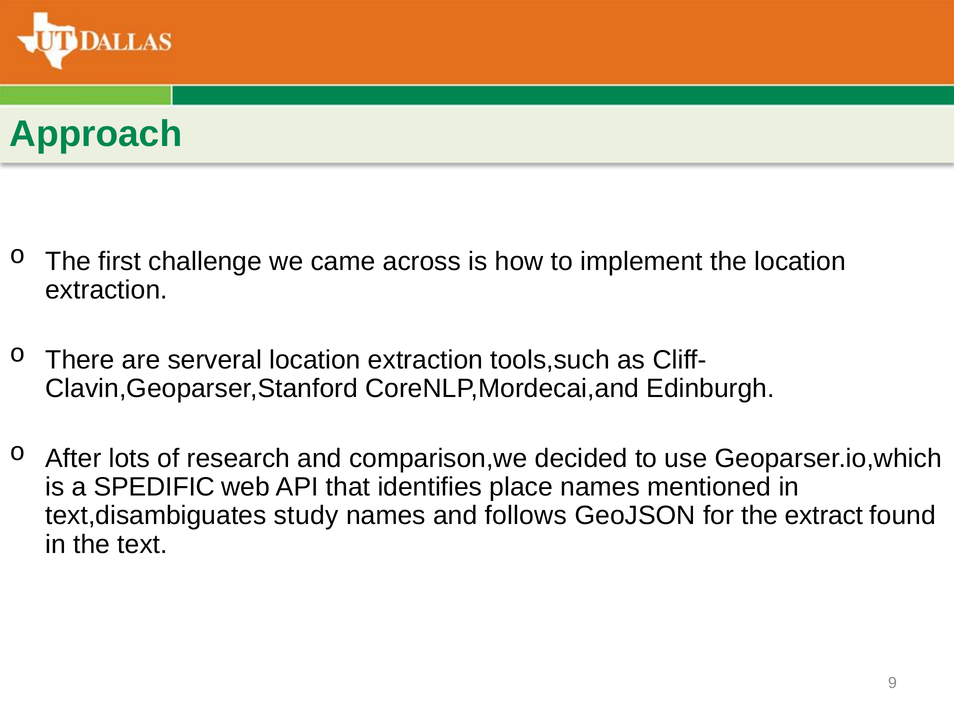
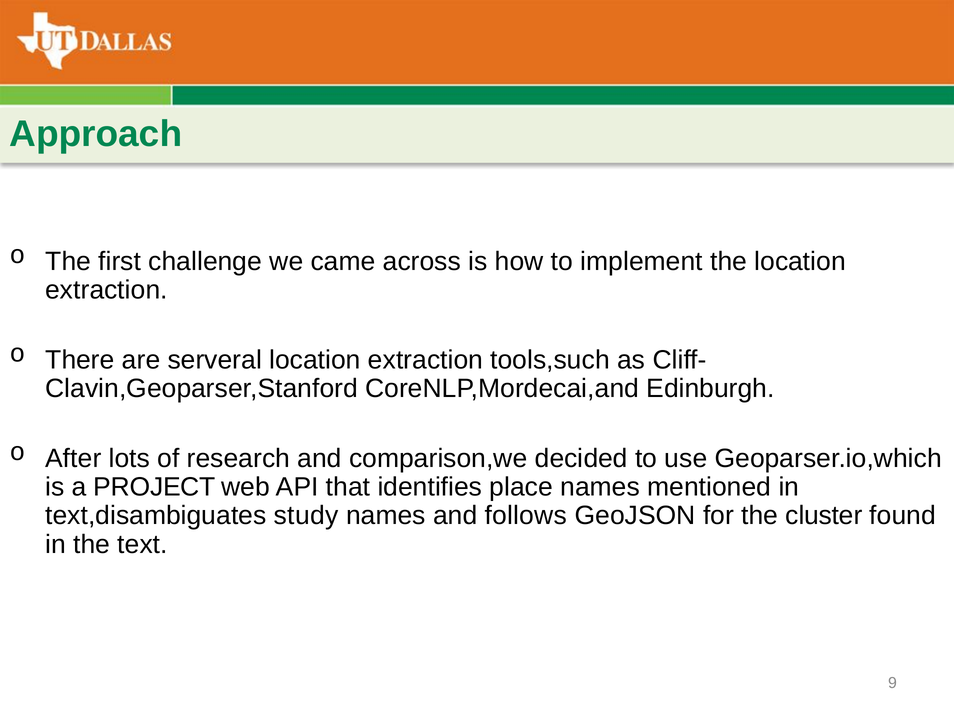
SPEDIFIC: SPEDIFIC -> PROJECT (155, 487)
extract: extract -> cluster (824, 516)
